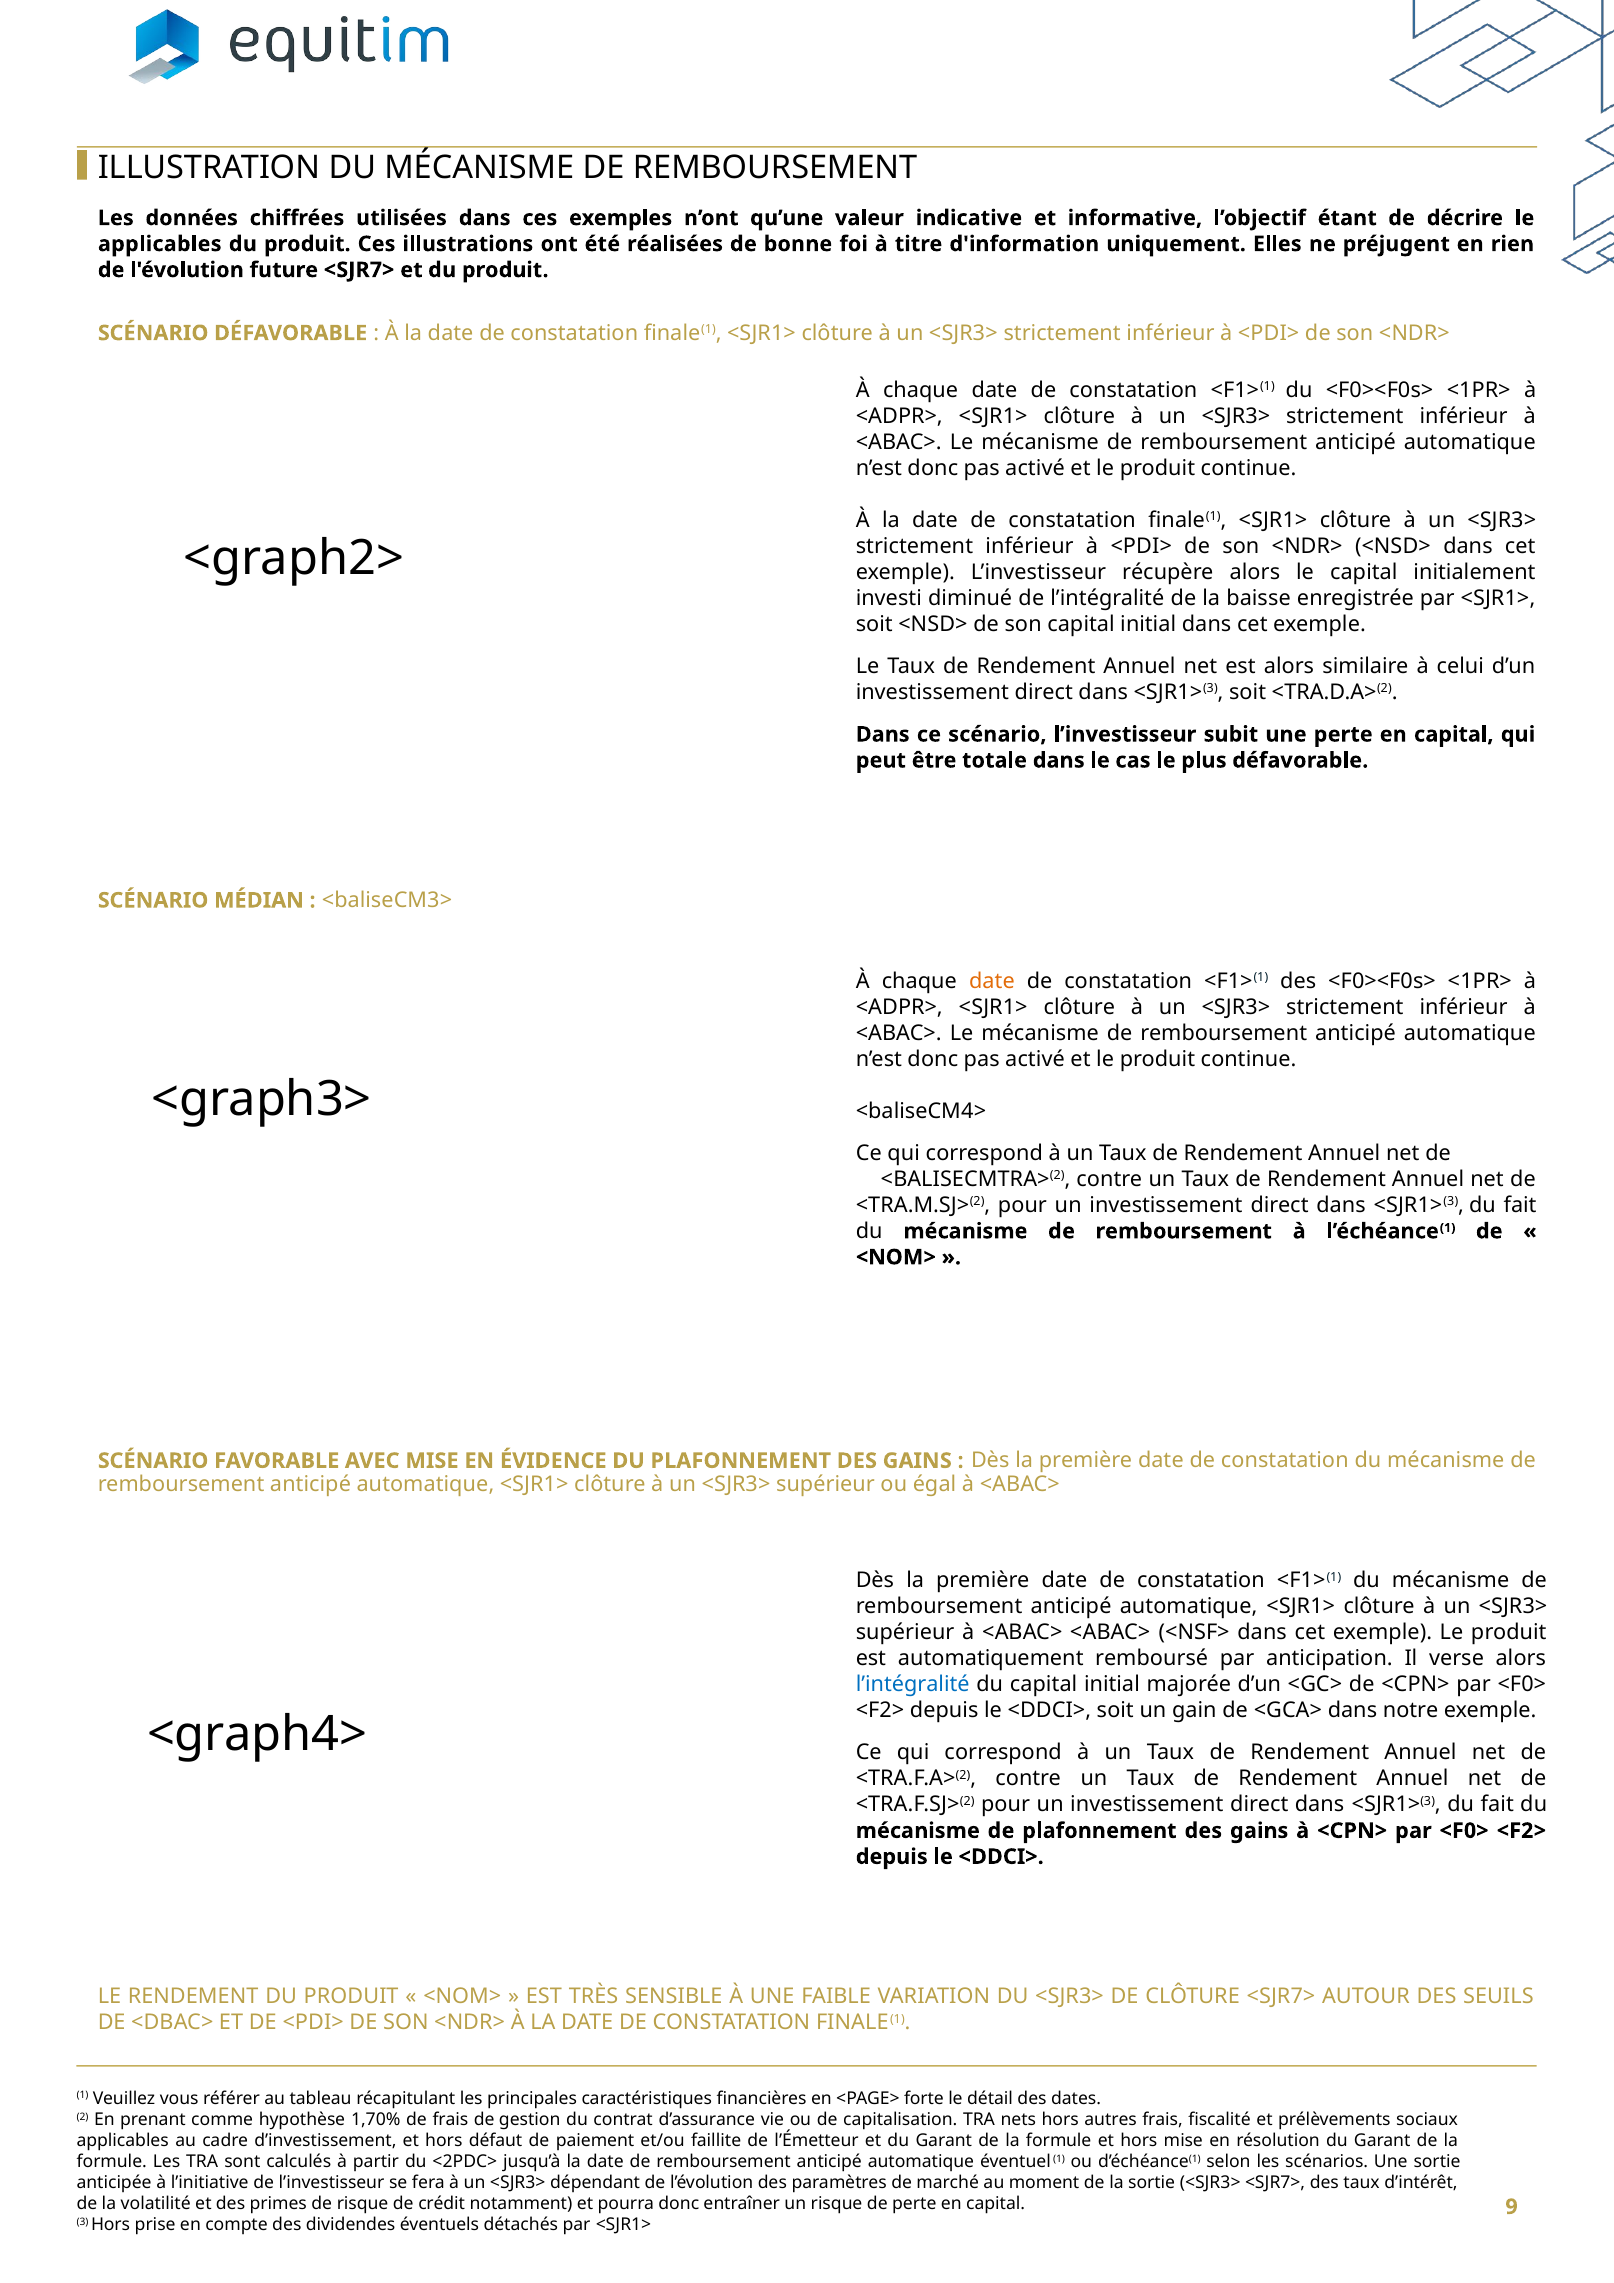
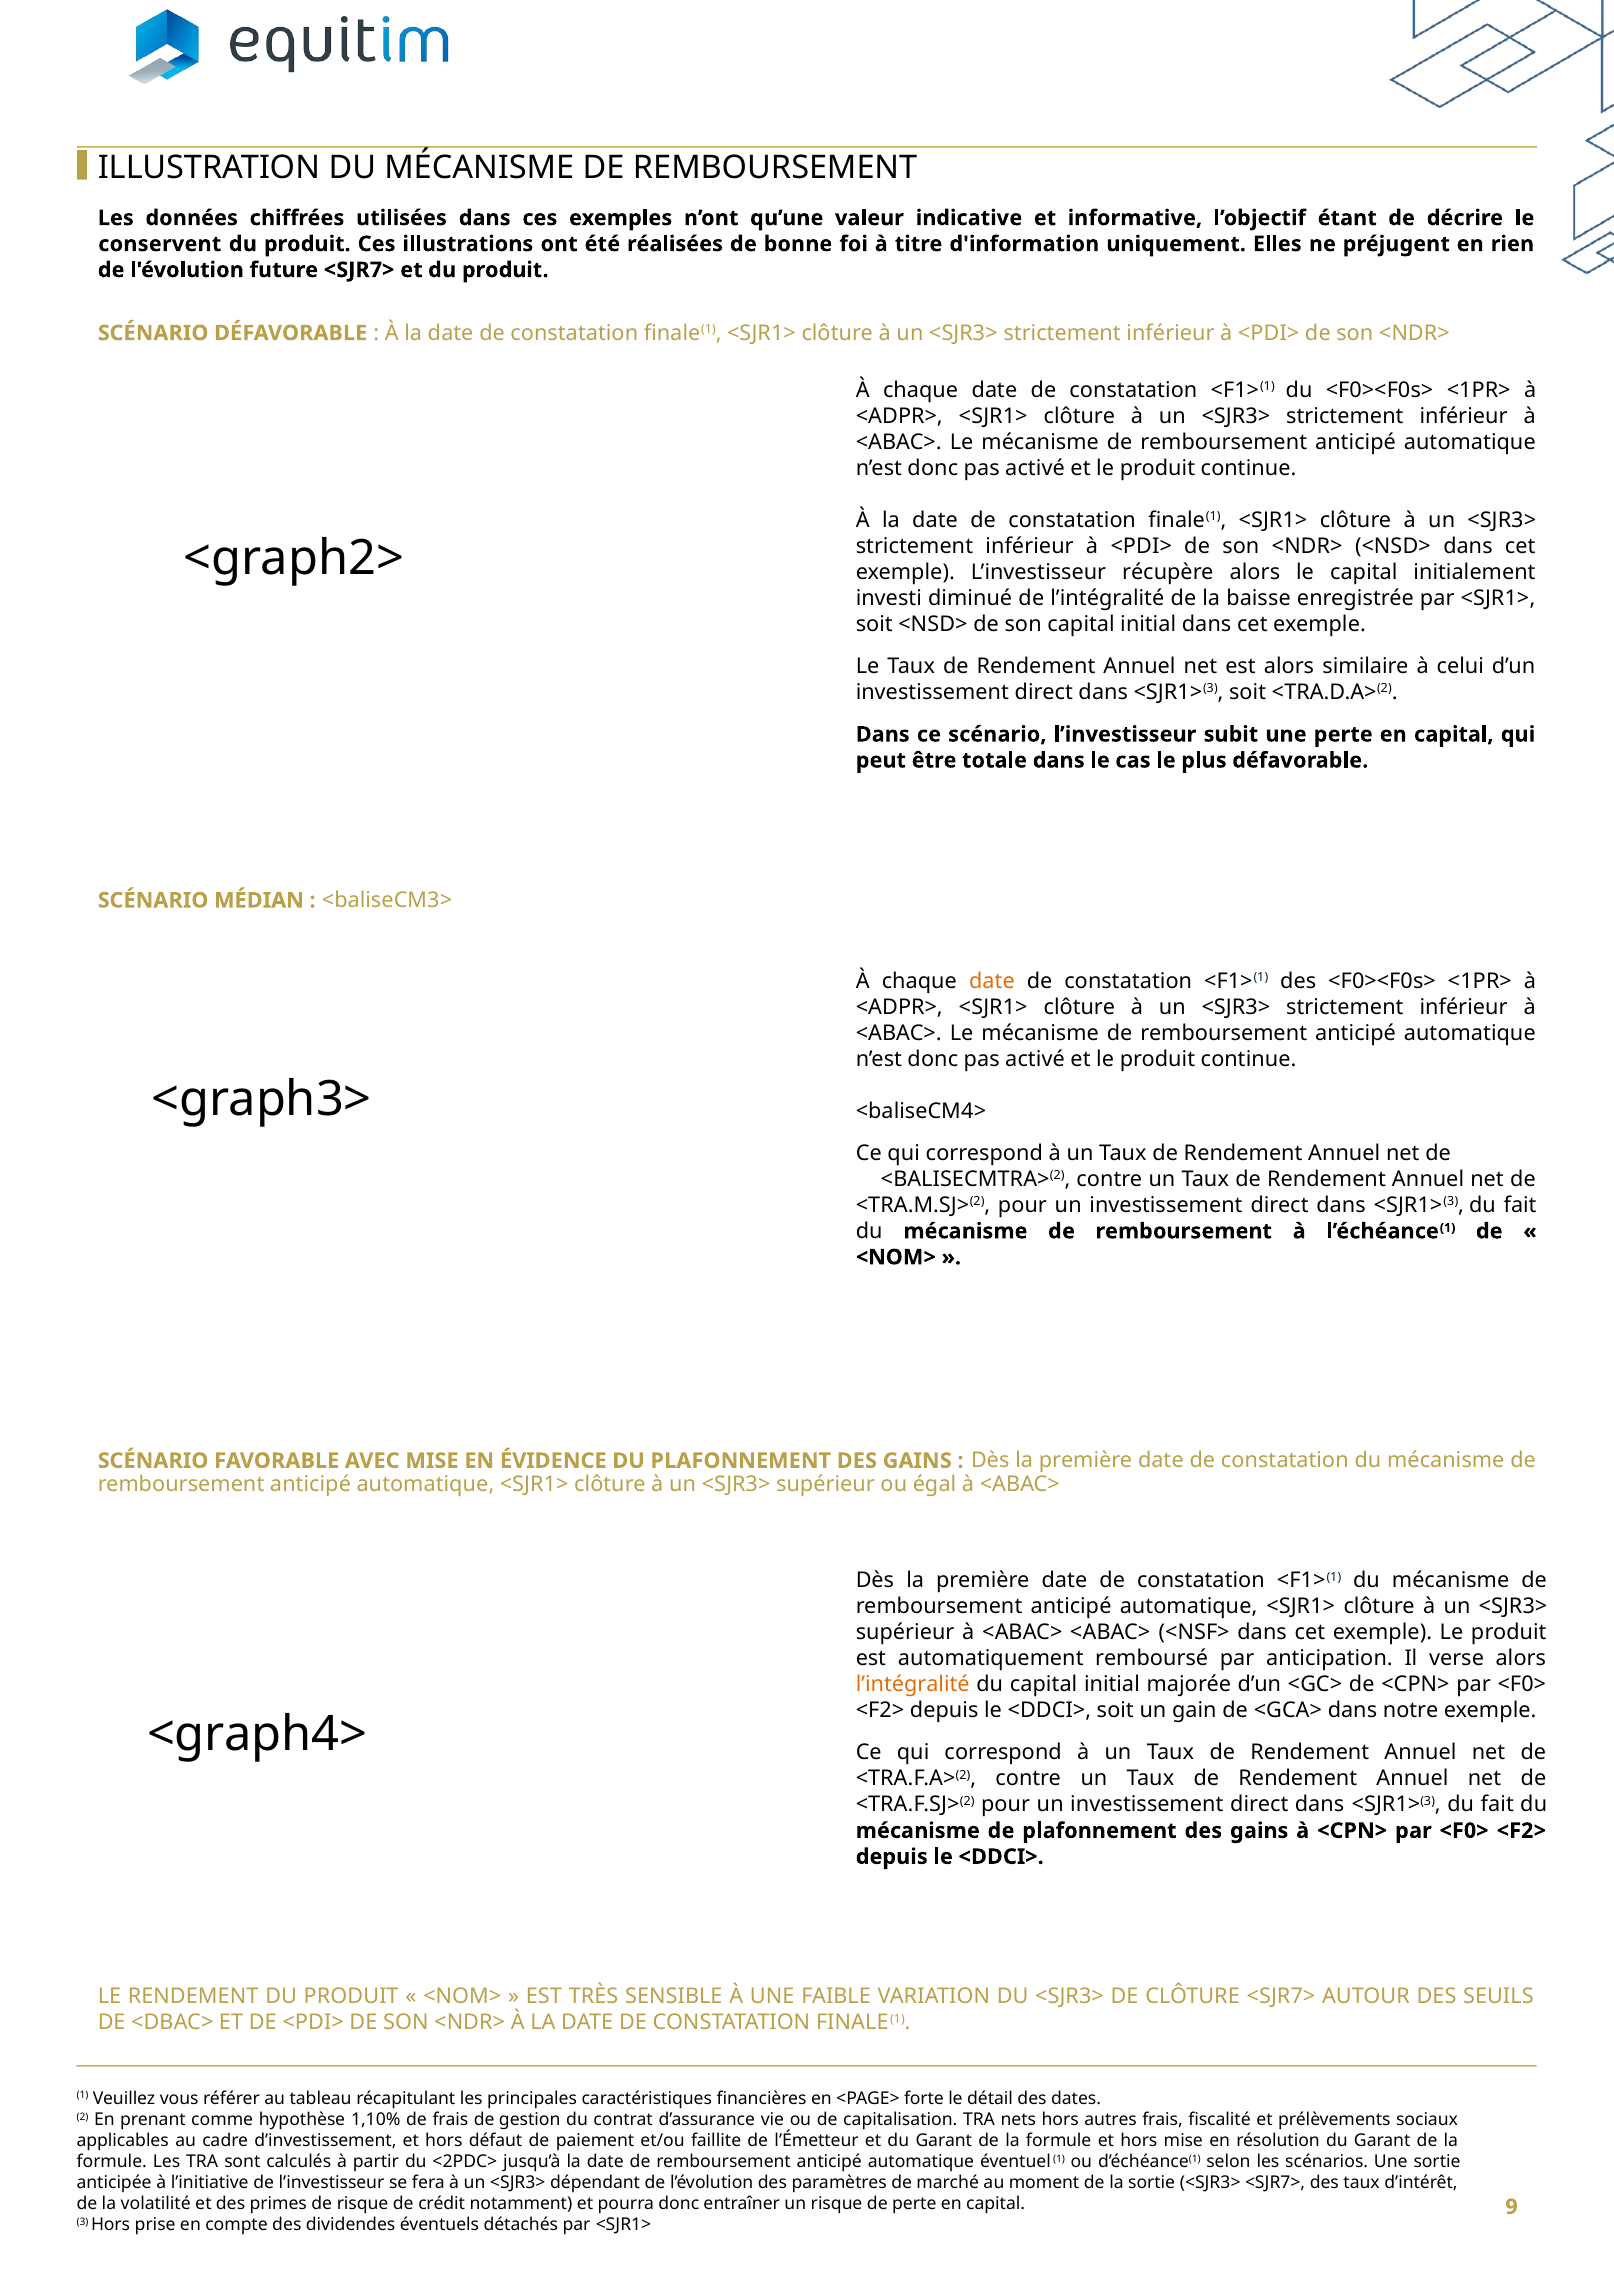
applicables: applicables -> conservent (160, 244)
l’intégralité colour: blue -> orange (913, 1684)
1,70%: 1,70% -> 1,10% (376, 2119)
